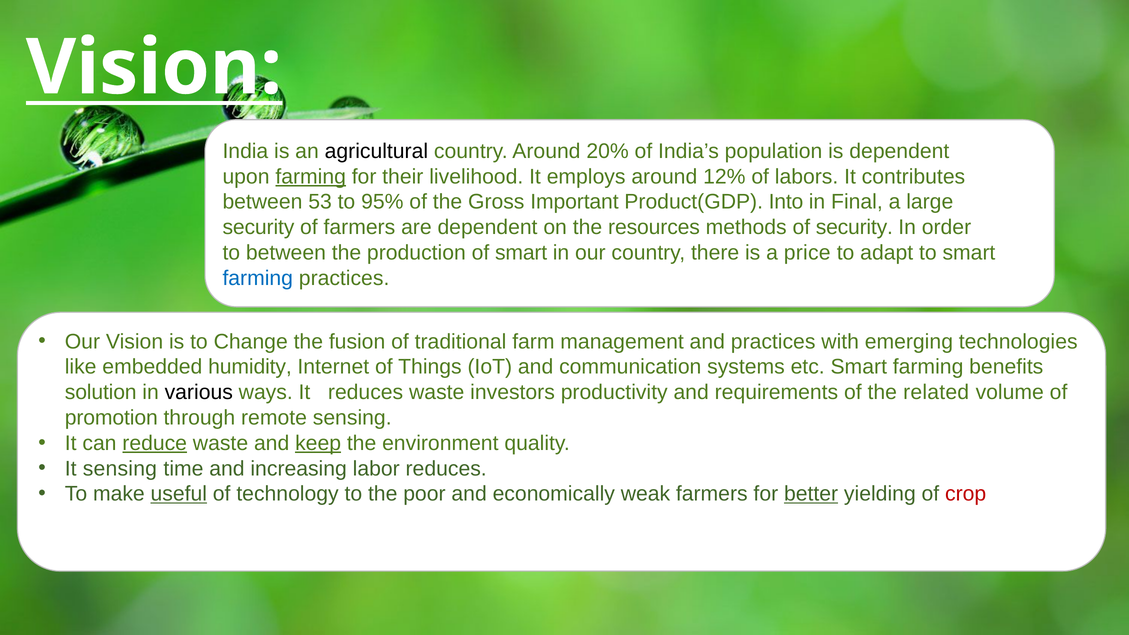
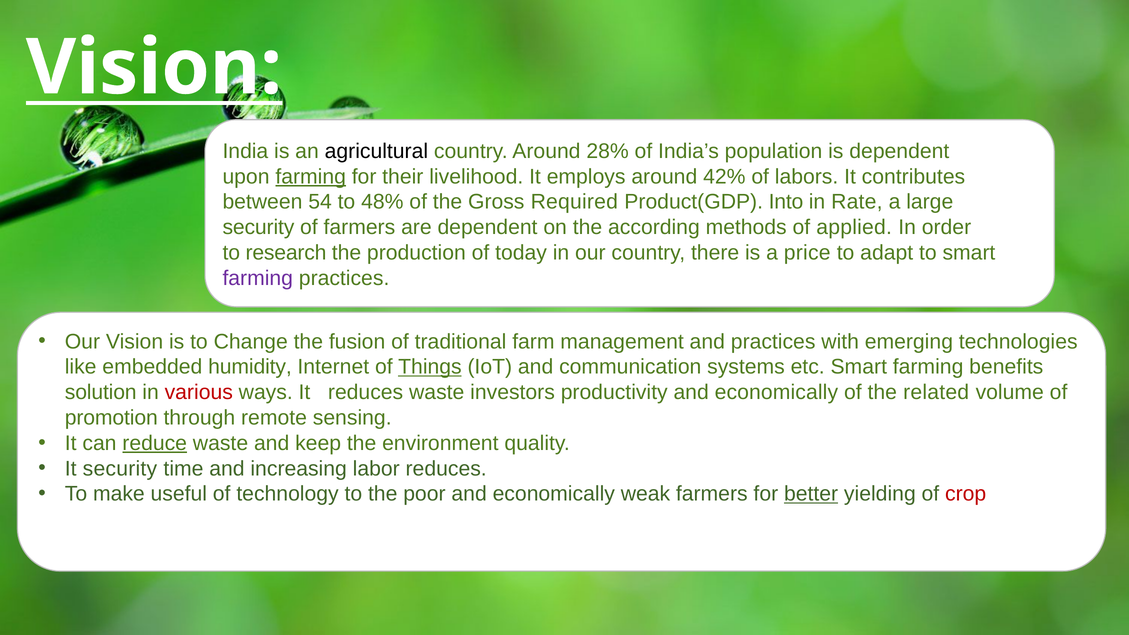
20%: 20% -> 28% (608, 151)
12%: 12% -> 42% (724, 177)
53: 53 -> 54 (320, 202)
95%: 95% -> 48% (382, 202)
Important: Important -> Required (574, 202)
Final: Final -> Rate (857, 202)
resources: resources -> according (654, 227)
of security: security -> applied (854, 227)
to between: between -> research (286, 253)
of smart: smart -> today (521, 253)
farming colour: blue -> purple (258, 278)
Things underline: none -> present (430, 367)
various colour: black -> red (199, 392)
productivity and requirements: requirements -> economically (776, 392)
keep underline: present -> none (318, 443)
It sensing: sensing -> security (120, 469)
useful underline: present -> none (179, 494)
